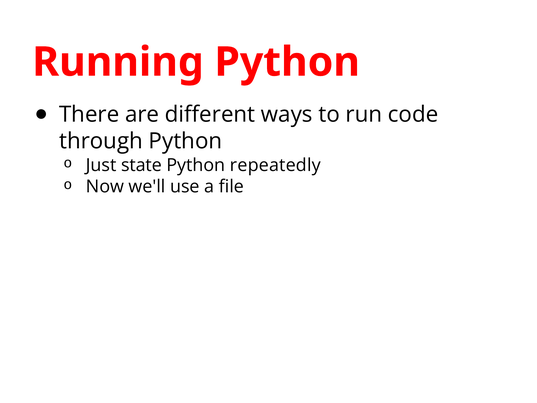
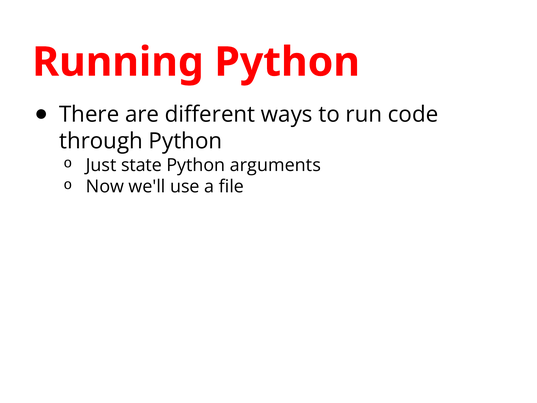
repeatedly: repeatedly -> arguments (275, 165)
